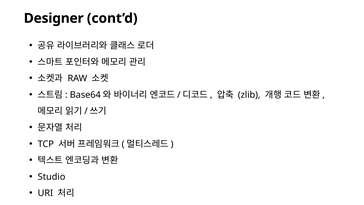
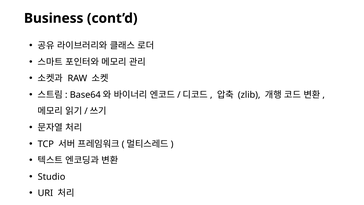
Designer: Designer -> Business (54, 18)
